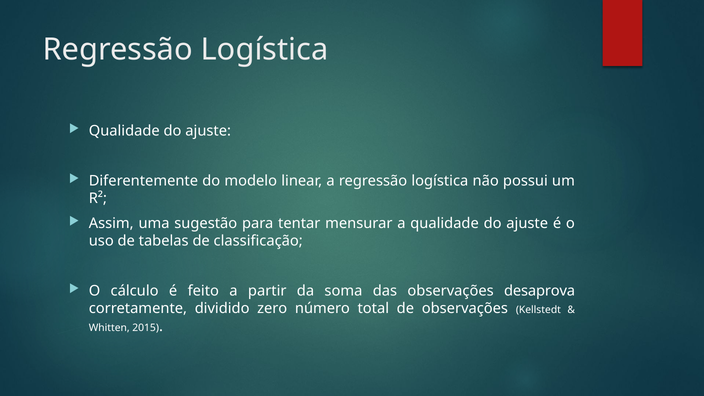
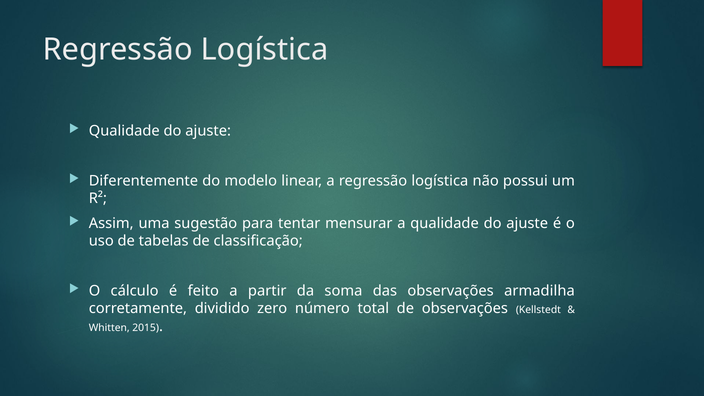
desaprova: desaprova -> armadilha (539, 291)
